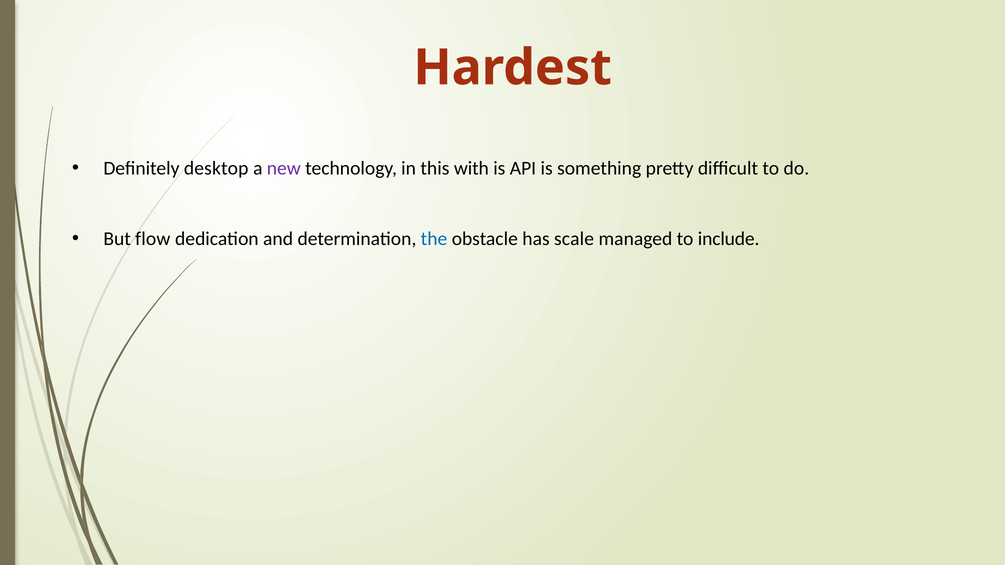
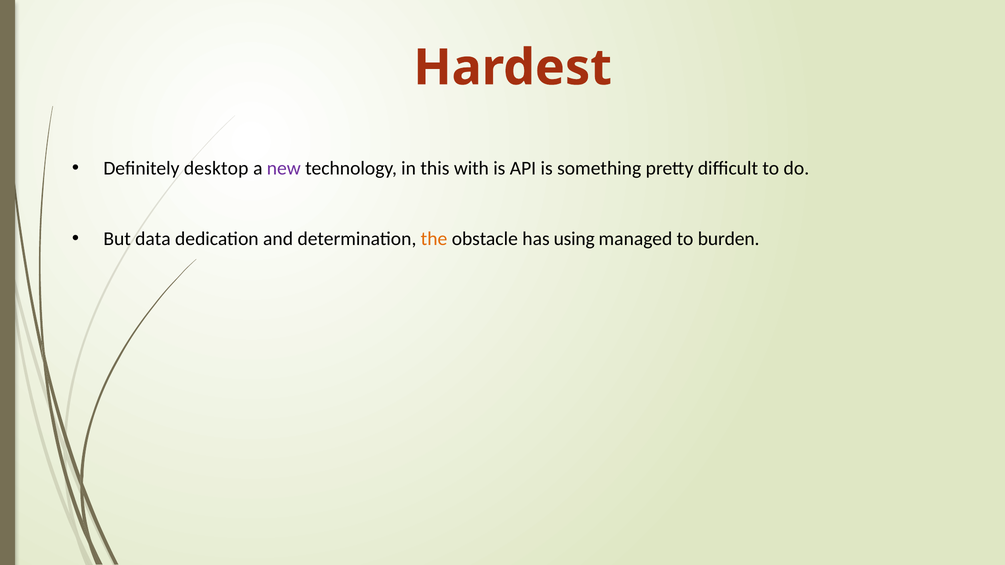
flow: flow -> data (153, 239)
the colour: blue -> orange (434, 239)
scale: scale -> using (574, 239)
include: include -> burden (729, 239)
